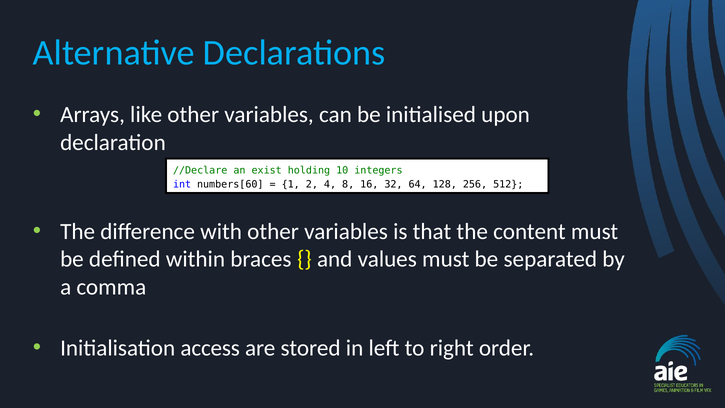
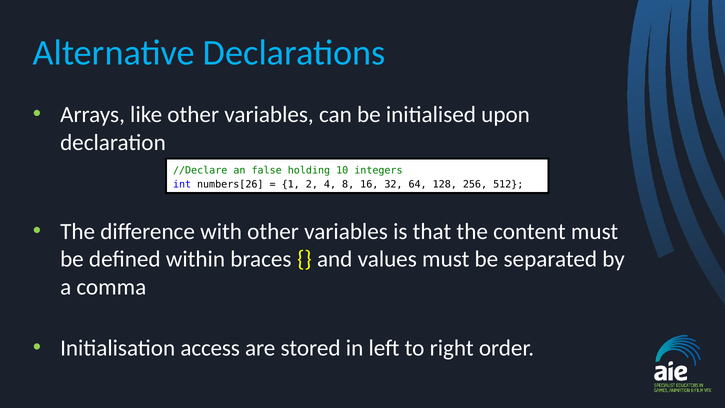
exist: exist -> false (267, 170)
numbers[60: numbers[60 -> numbers[26 (230, 184)
